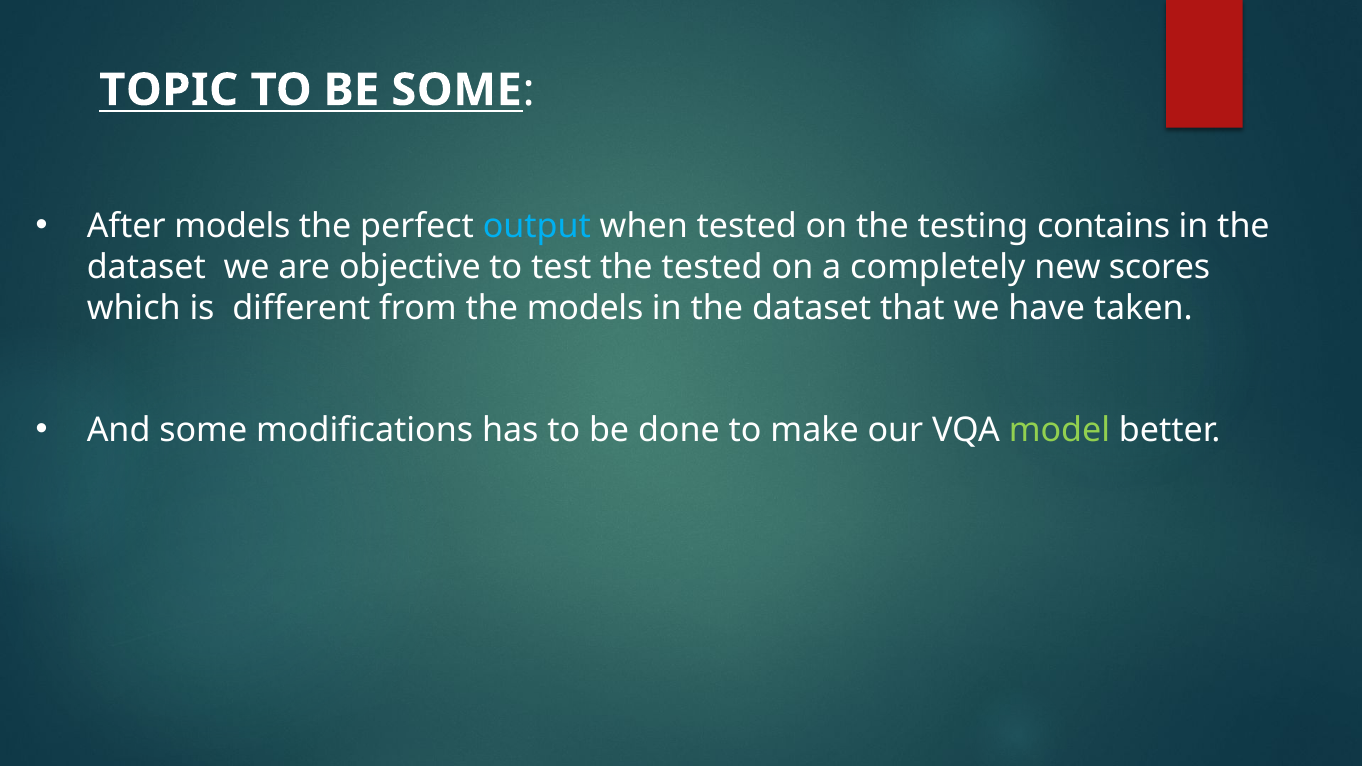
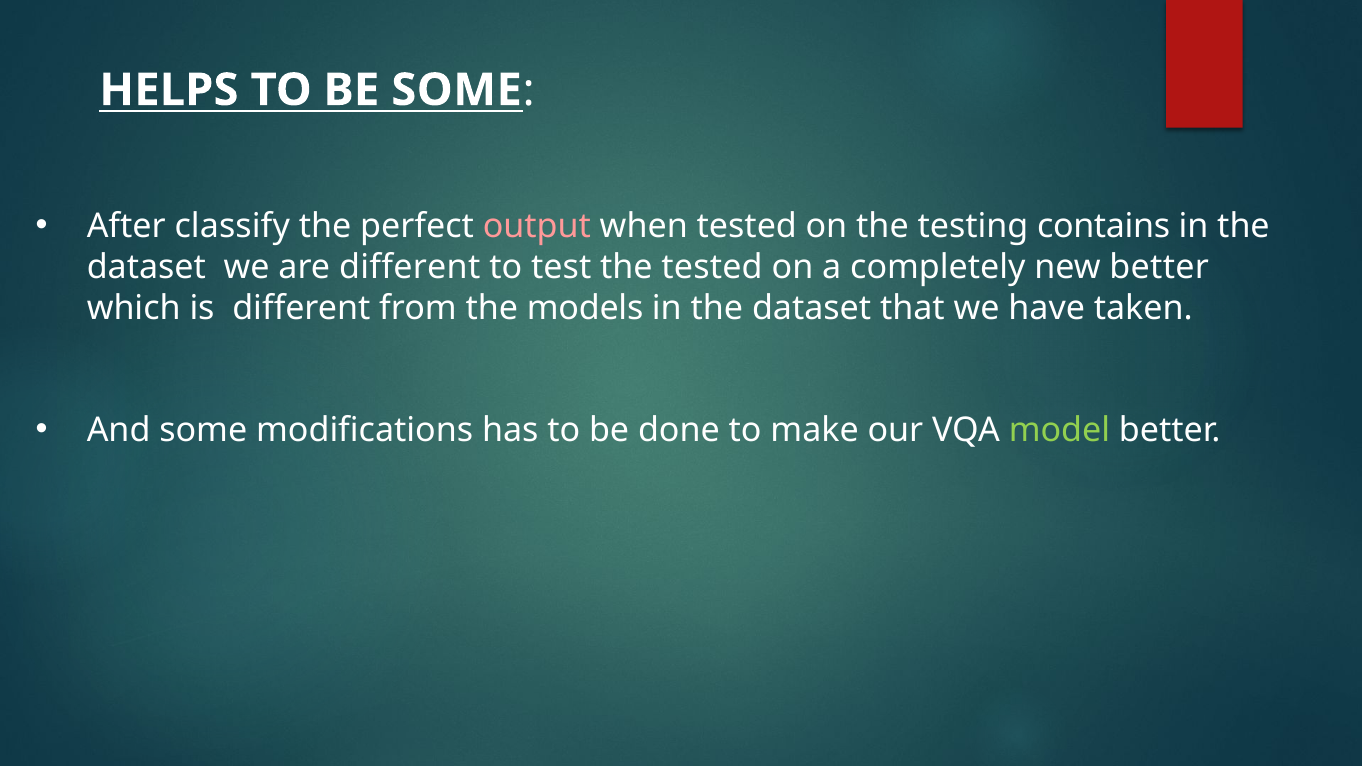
TOPIC: TOPIC -> HELPS (169, 90)
After models: models -> classify (232, 226)
output colour: light blue -> pink (537, 226)
are objective: objective -> different (410, 267)
new scores: scores -> better (1159, 267)
